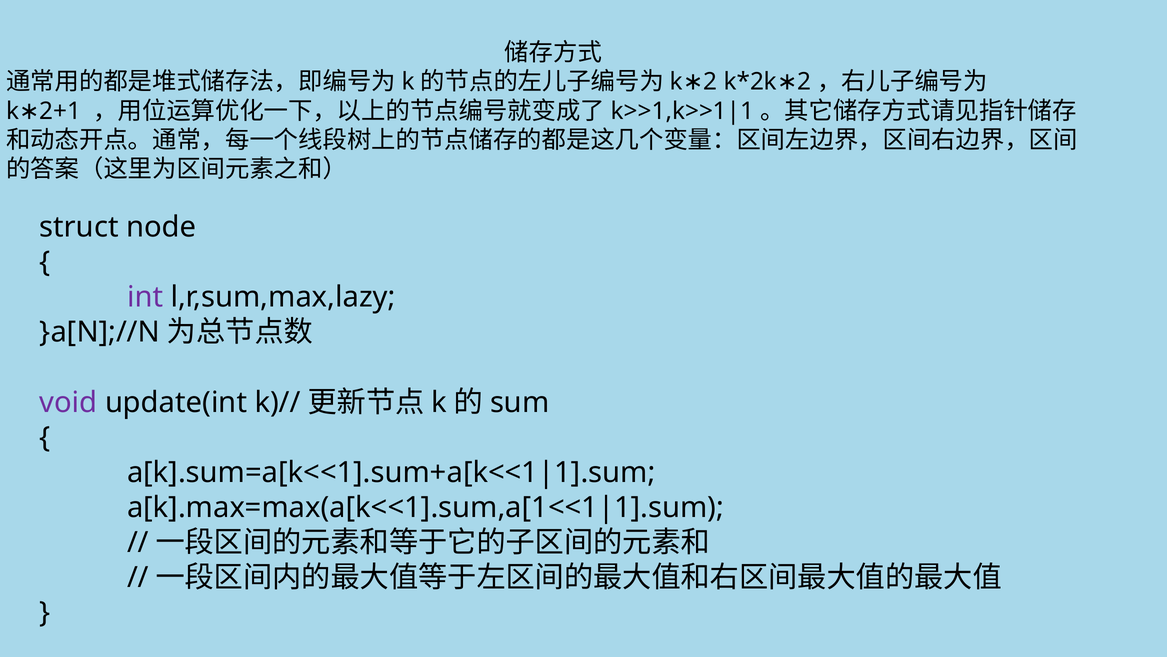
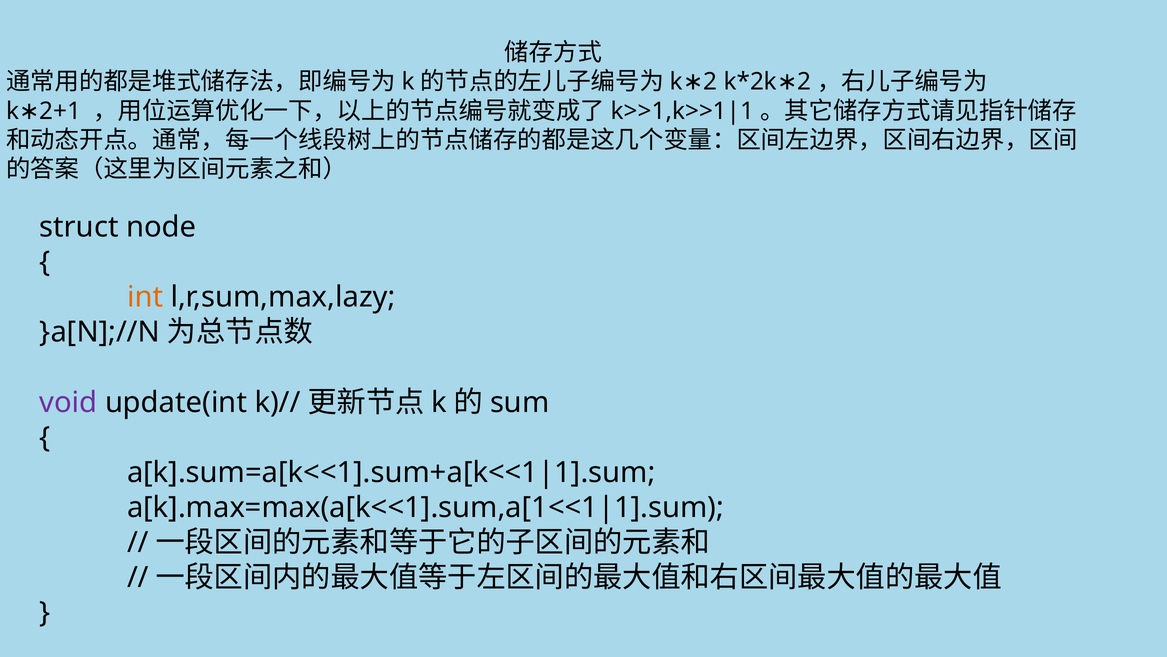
int colour: purple -> orange (145, 297)
